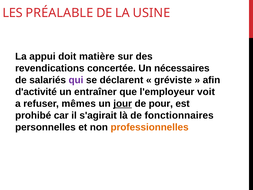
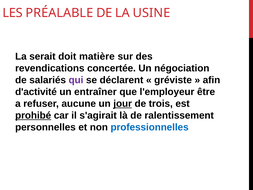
appui: appui -> serait (42, 56)
nécessaires: nécessaires -> négociation (182, 68)
voit: voit -> être (206, 92)
mêmes: mêmes -> aucune (79, 103)
pour: pour -> trois (161, 103)
prohibé underline: none -> present (33, 115)
fonctionnaires: fonctionnaires -> ralentissement (179, 115)
professionnelles colour: orange -> blue (150, 127)
